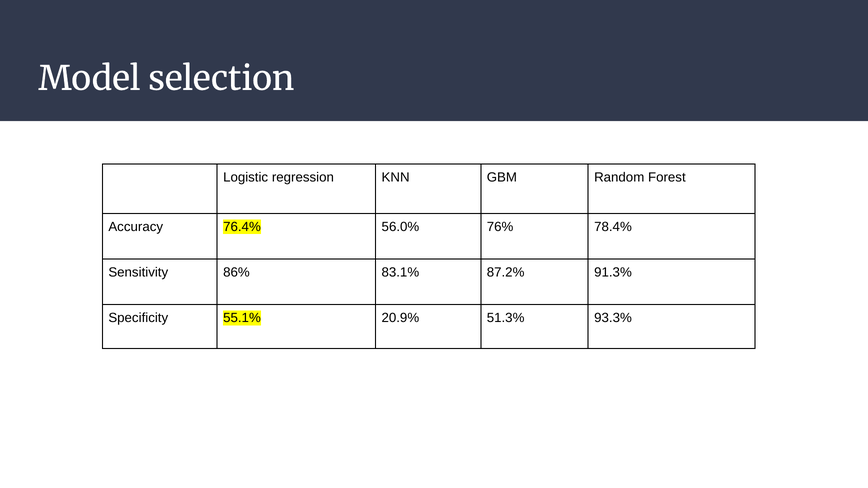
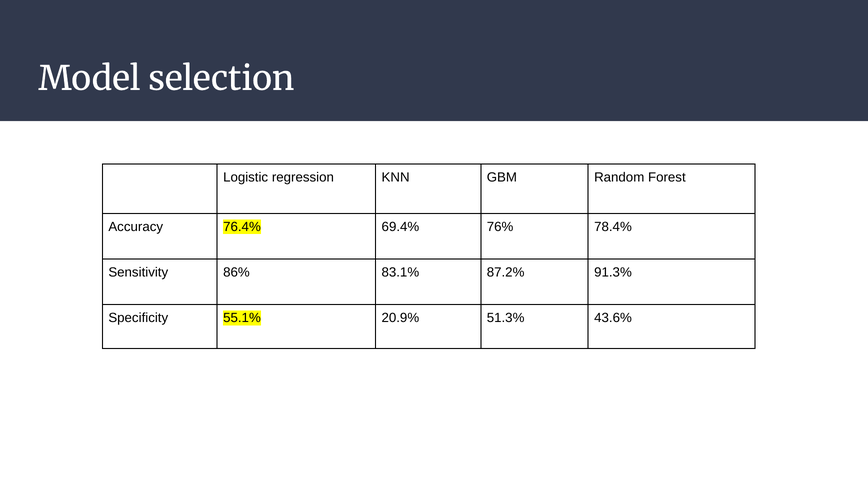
56.0%: 56.0% -> 69.4% (400, 227)
93.3%: 93.3% -> 43.6% (613, 318)
